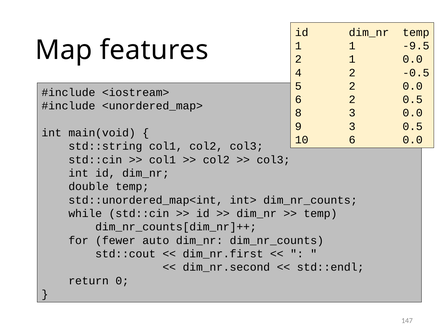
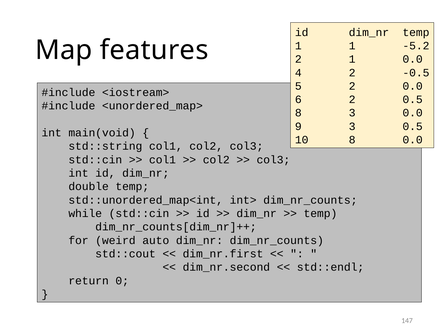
-9.5: -9.5 -> -5.2 (416, 46)
10 6: 6 -> 8 (352, 140)
fewer: fewer -> weird (115, 240)
